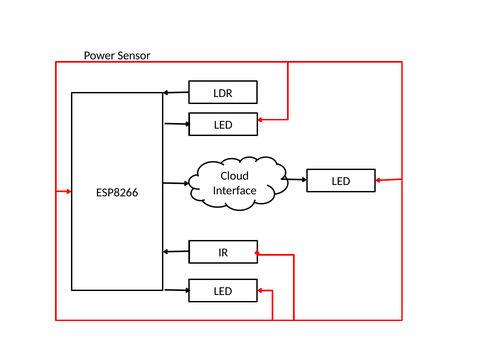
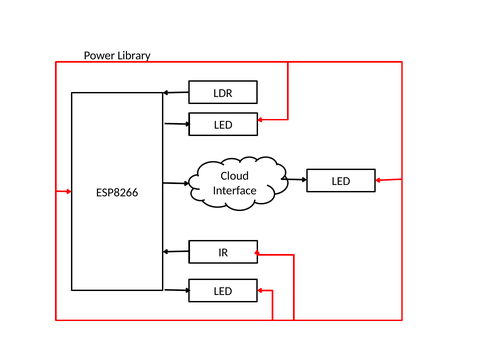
Sensor: Sensor -> Library (134, 56)
